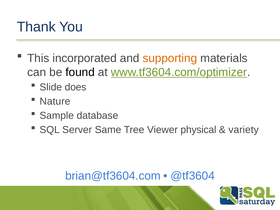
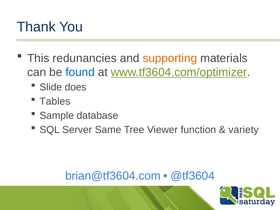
incorporated: incorporated -> redunancies (85, 58)
found colour: black -> blue (80, 72)
Nature: Nature -> Tables (55, 101)
physical: physical -> function (198, 130)
